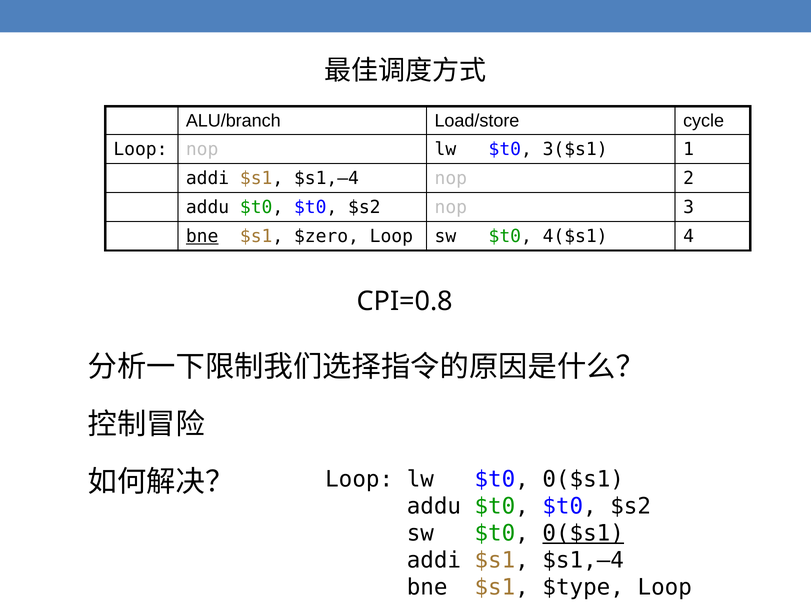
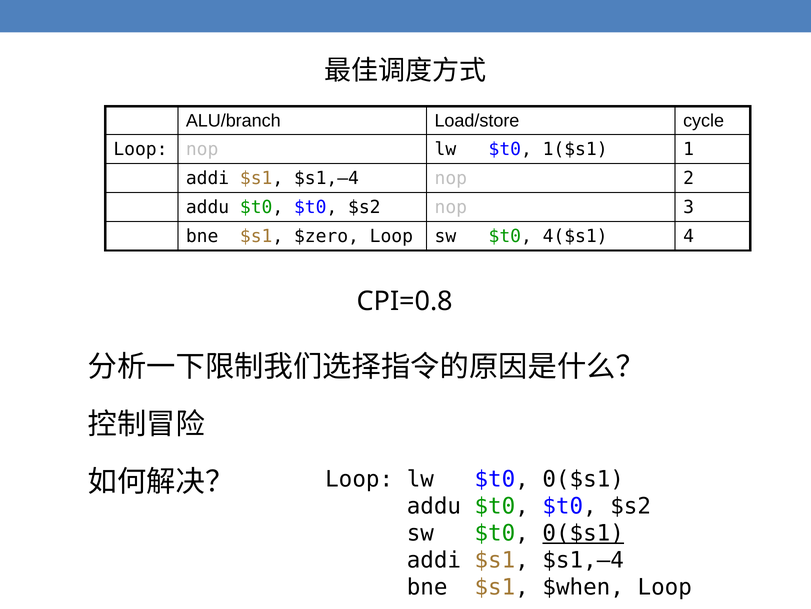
3($s1: 3($s1 -> 1($s1 (575, 149)
bne underline: present -> none (202, 236)
$type: $type -> $when (583, 587)
